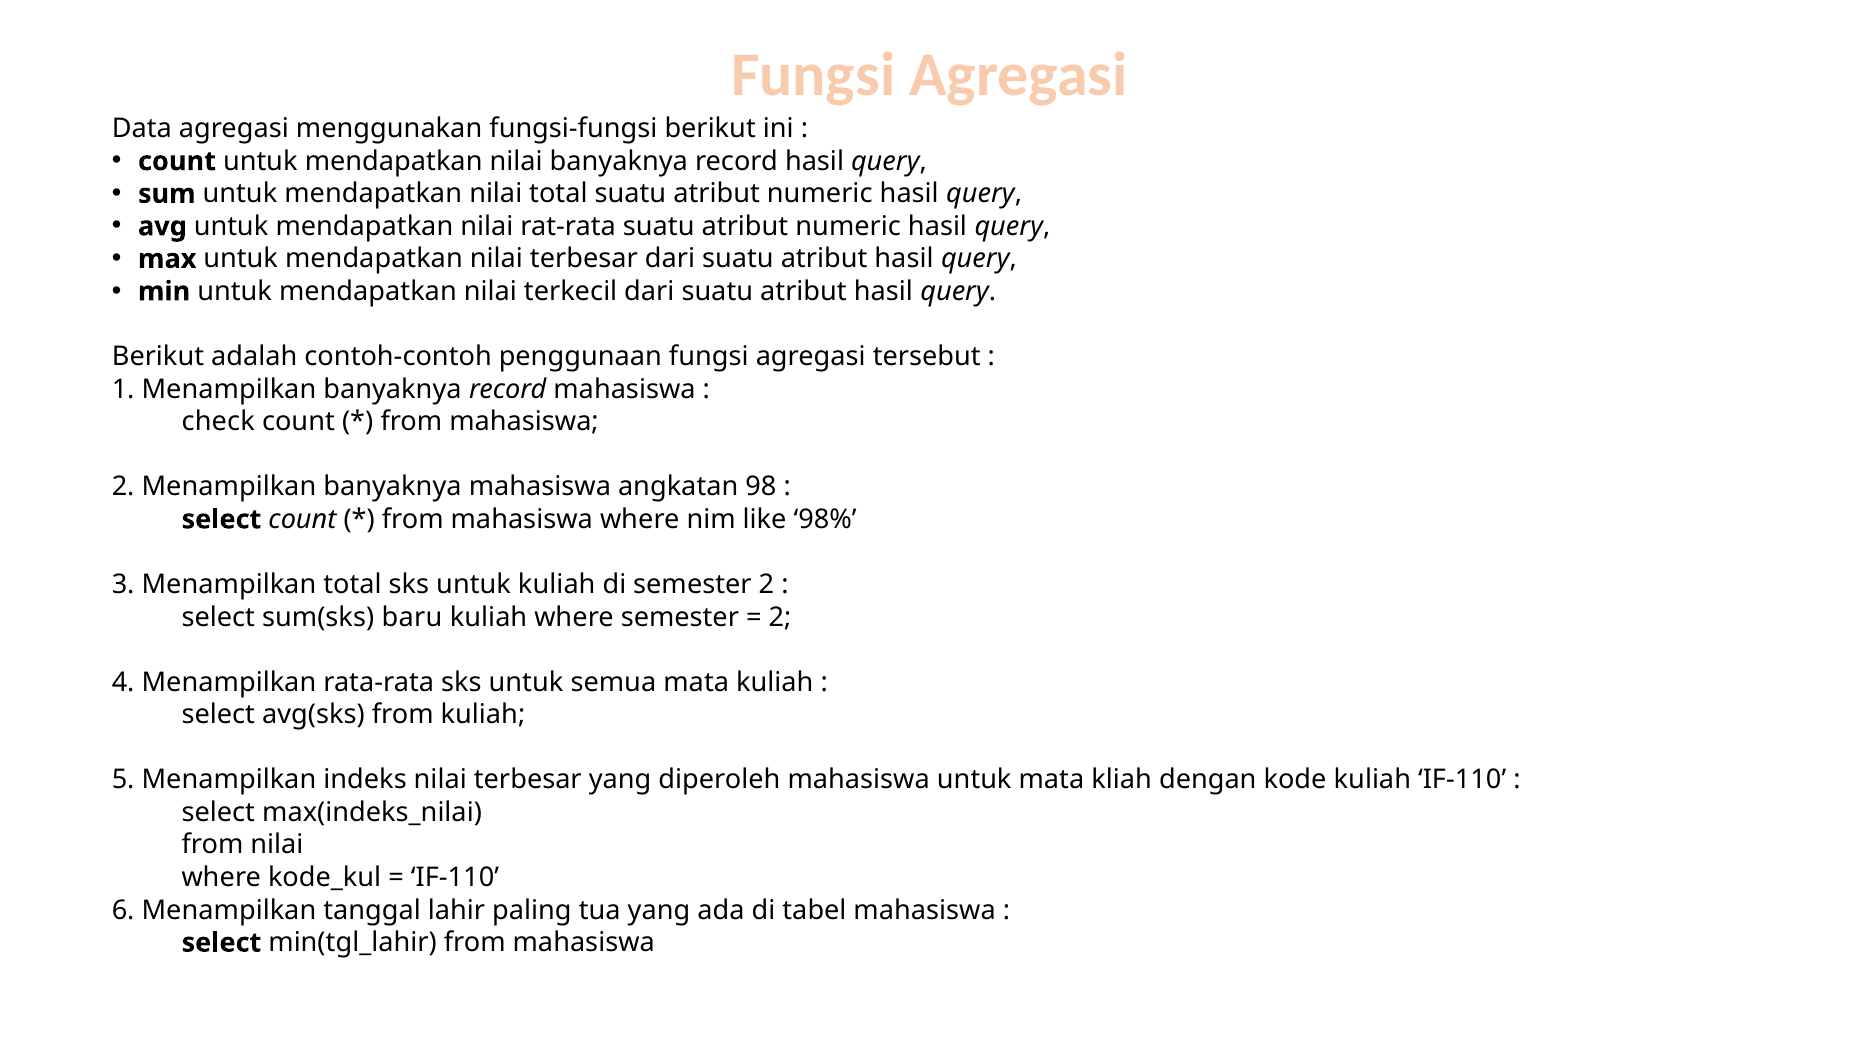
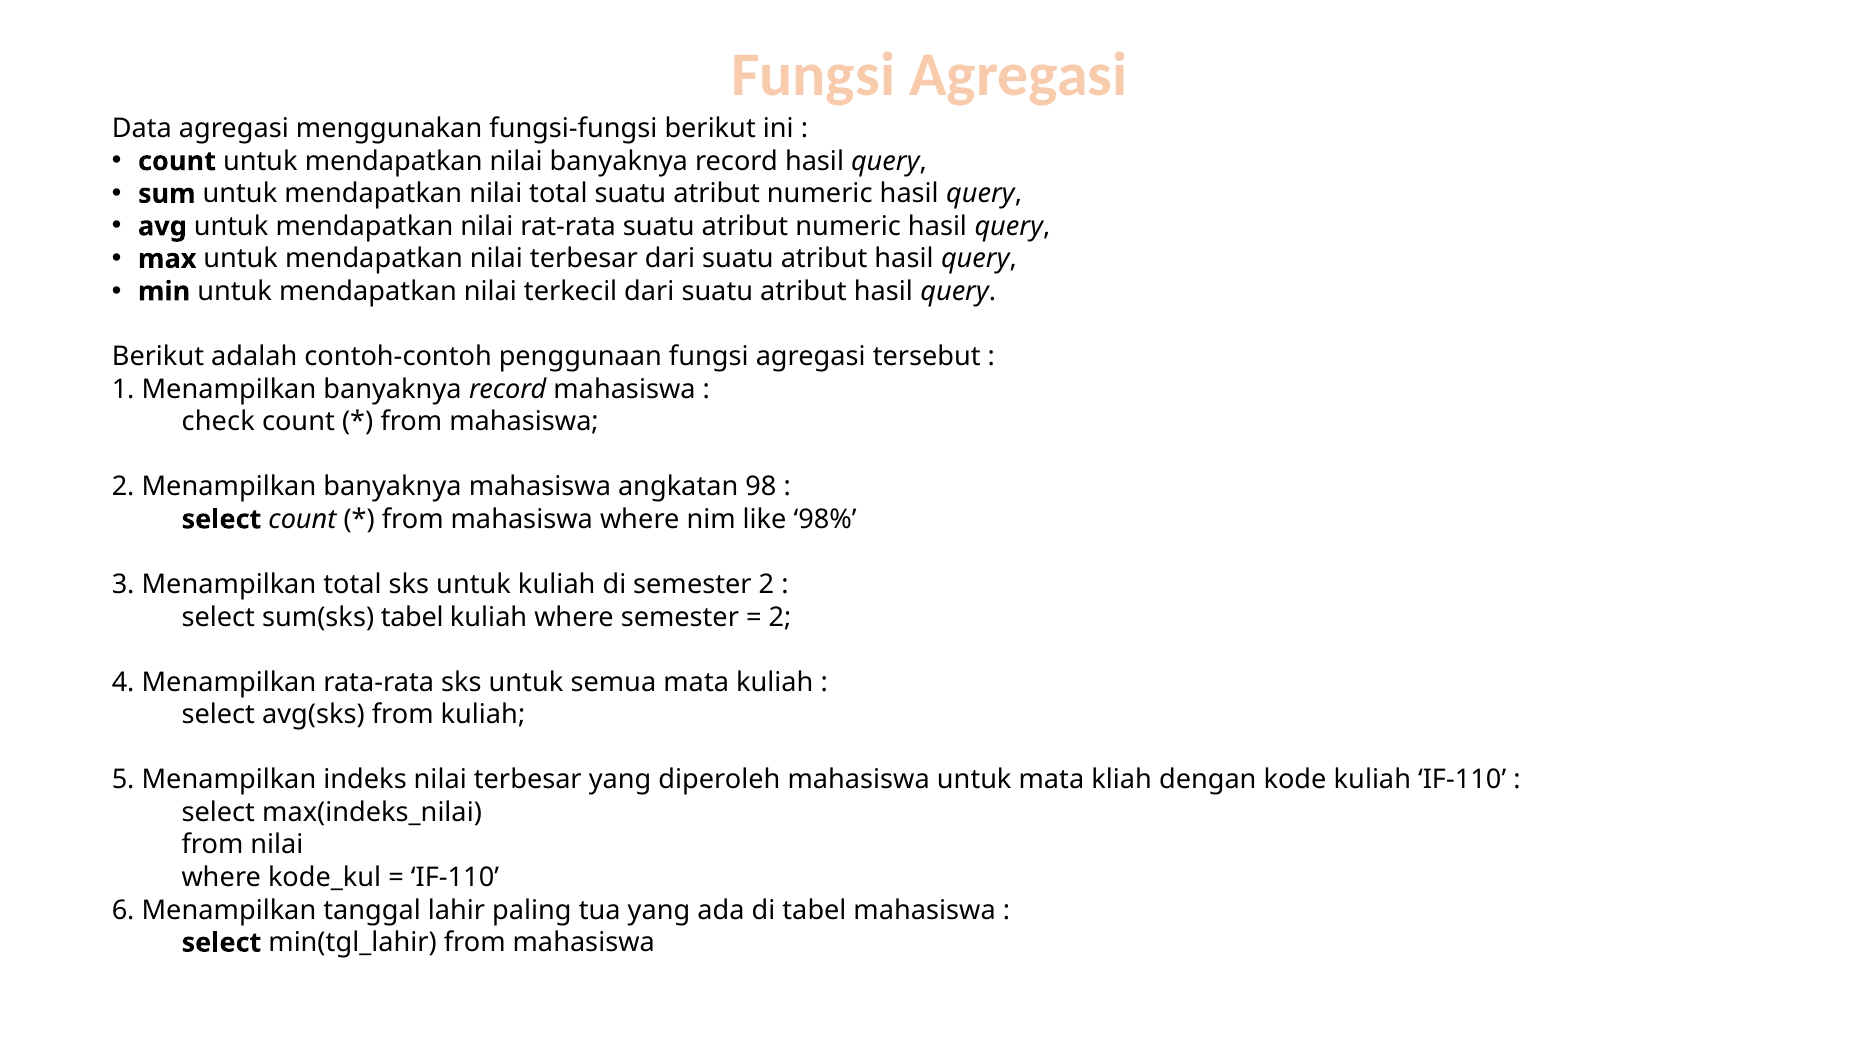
sum(sks baru: baru -> tabel (412, 617)
